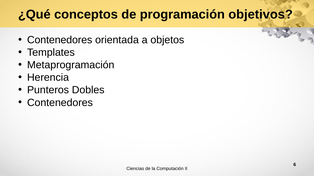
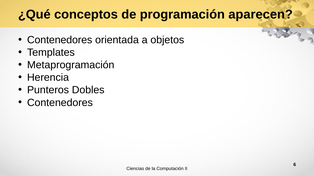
objetivos: objetivos -> aparecen (261, 14)
